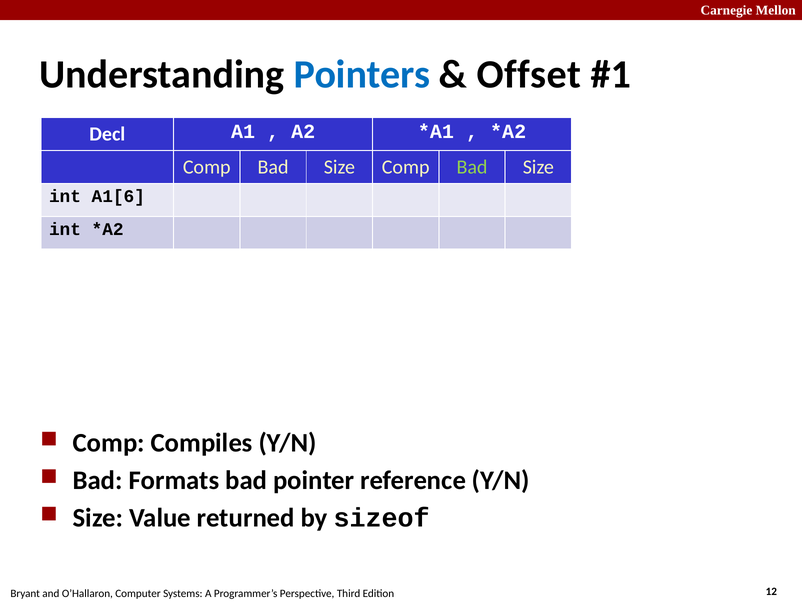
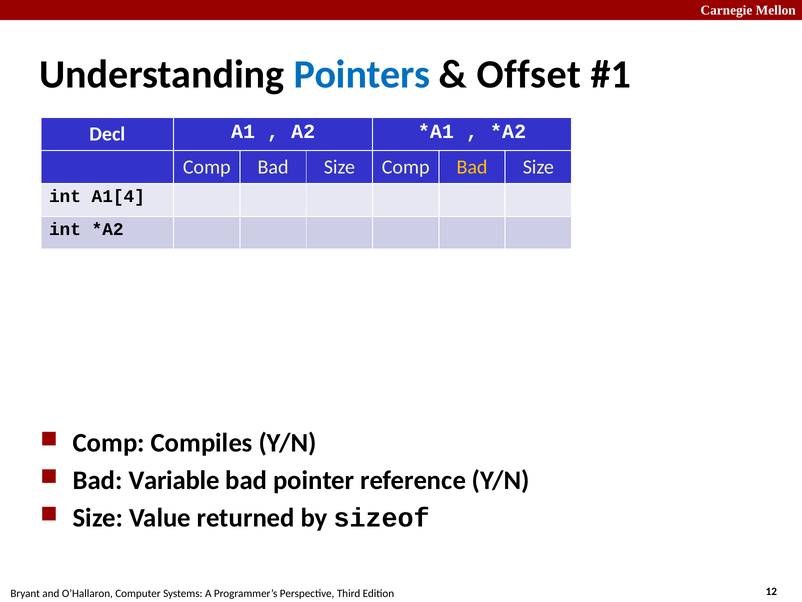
Bad colour: light green -> yellow (472, 167)
A1[6: A1[6 -> A1[4 (118, 196)
Formats: Formats -> Variable (174, 480)
